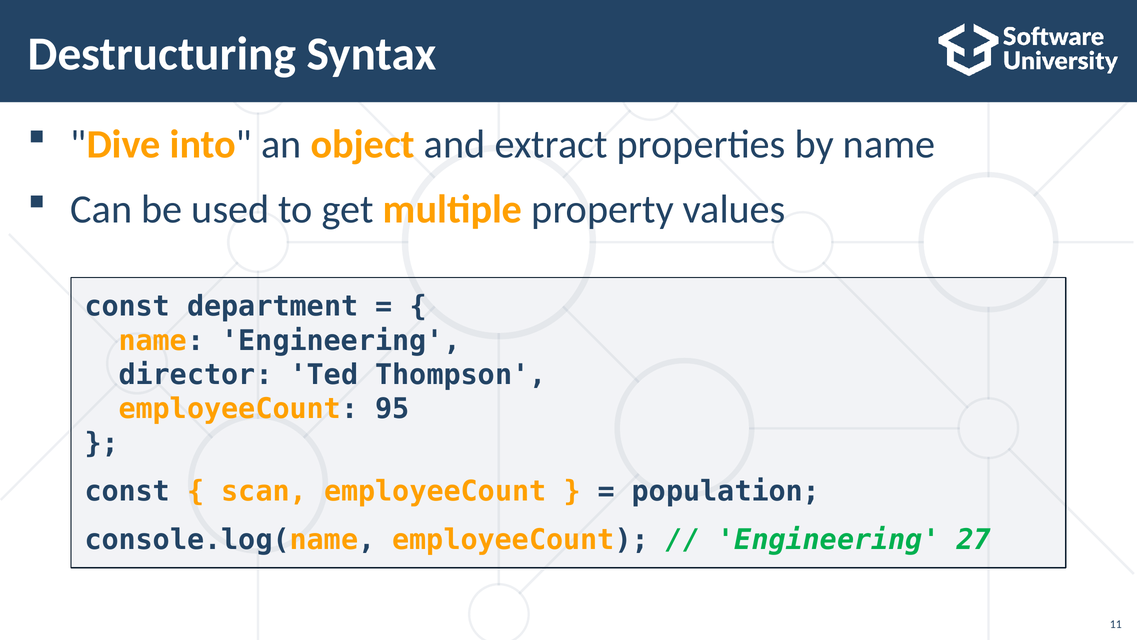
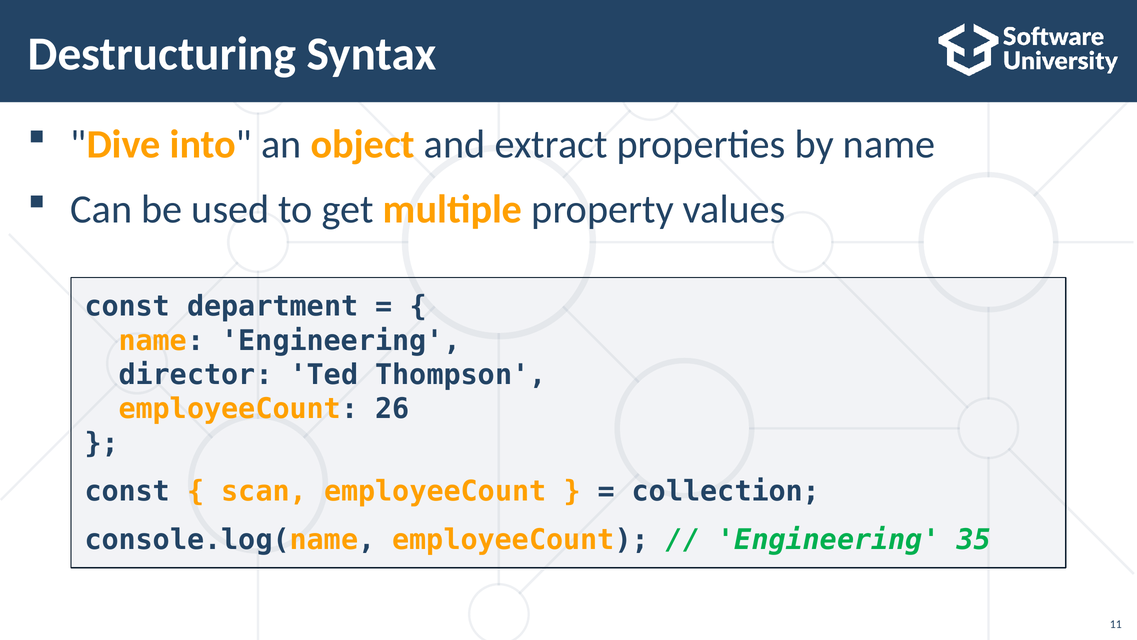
95: 95 -> 26 (392, 409)
population: population -> collection (726, 491)
27: 27 -> 35 (974, 539)
